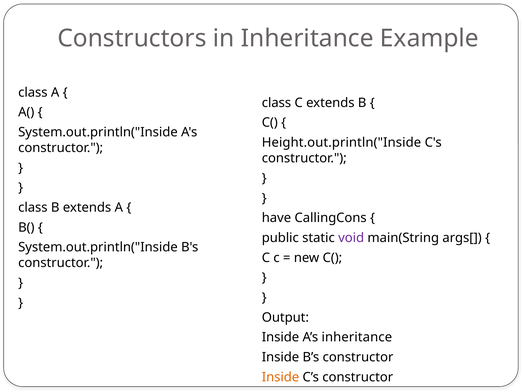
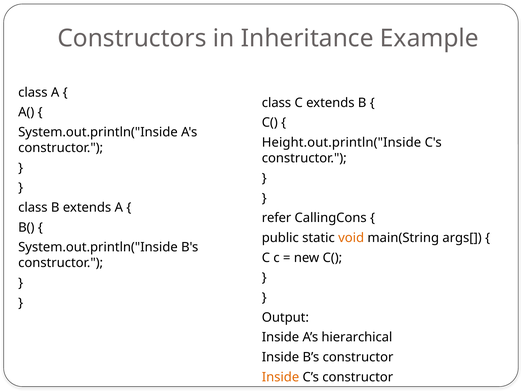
have: have -> refer (277, 218)
void colour: purple -> orange (351, 238)
A’s inheritance: inheritance -> hierarchical (357, 337)
